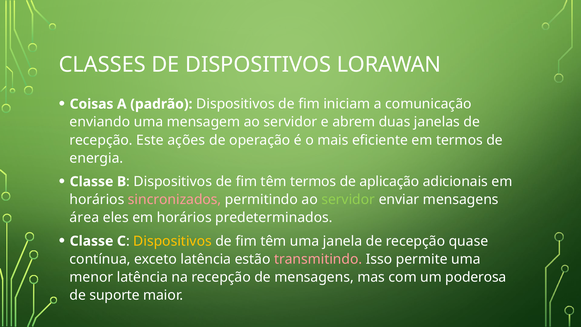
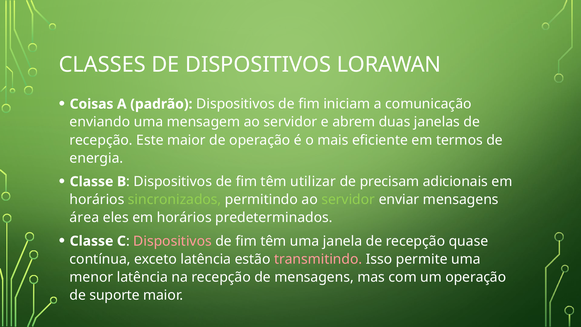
Este ações: ações -> maior (186, 140)
têm termos: termos -> utilizar (313, 181)
aplicação: aplicação -> precisam (389, 181)
sincronizados colour: pink -> light green (175, 199)
Dispositivos colour: yellow -> pink (173, 241)
um poderosa: poderosa -> operação (476, 277)
